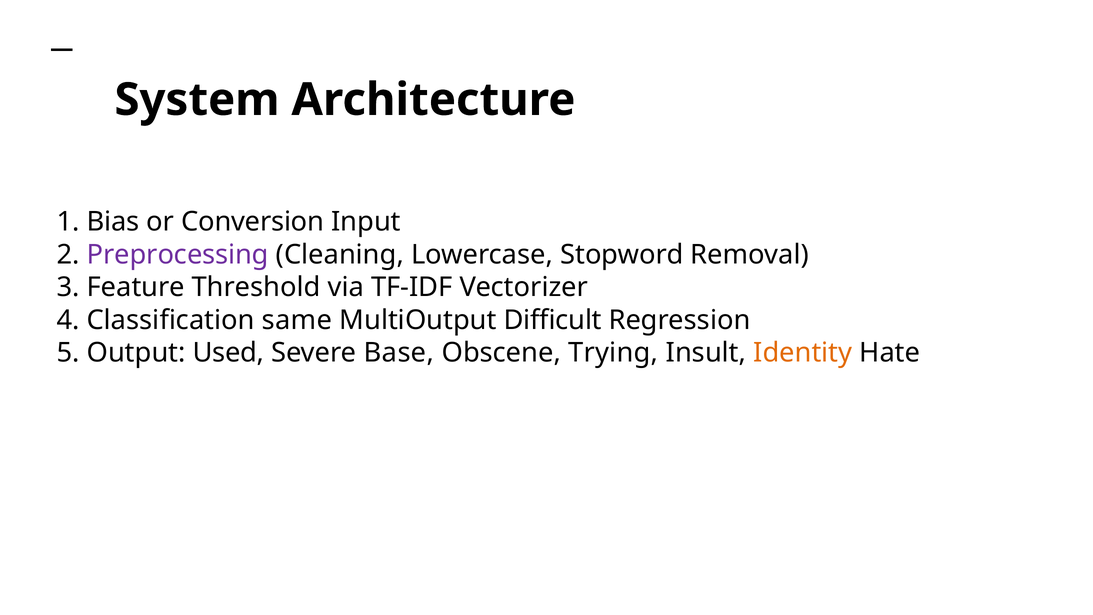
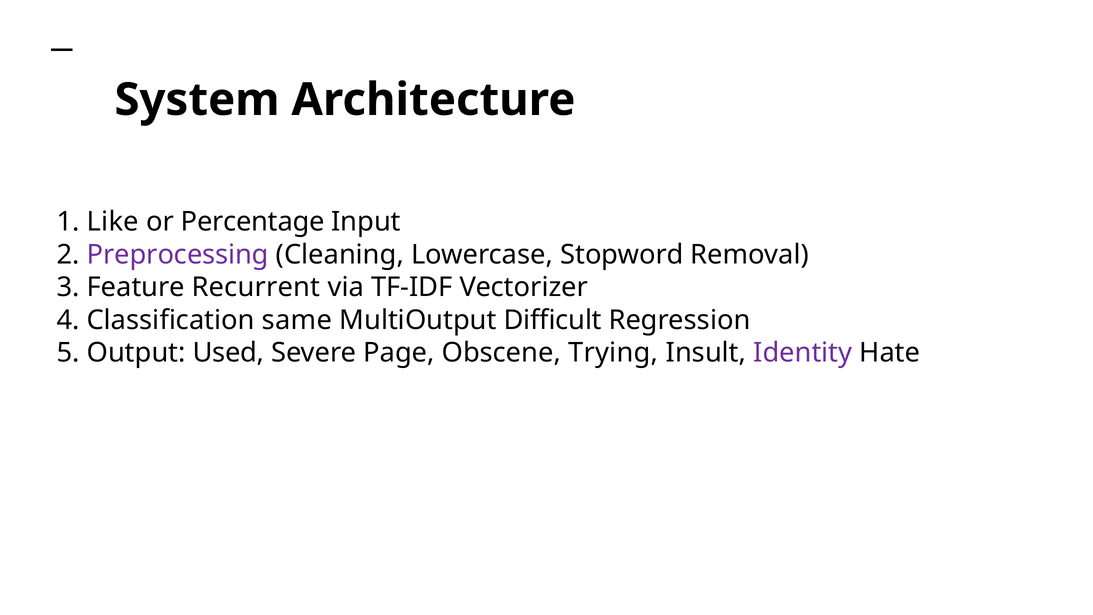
Bias: Bias -> Like (113, 222)
Conversion: Conversion -> Percentage (253, 222)
Threshold: Threshold -> Recurrent (256, 287)
Base: Base -> Page (399, 353)
Identity colour: orange -> purple (803, 353)
